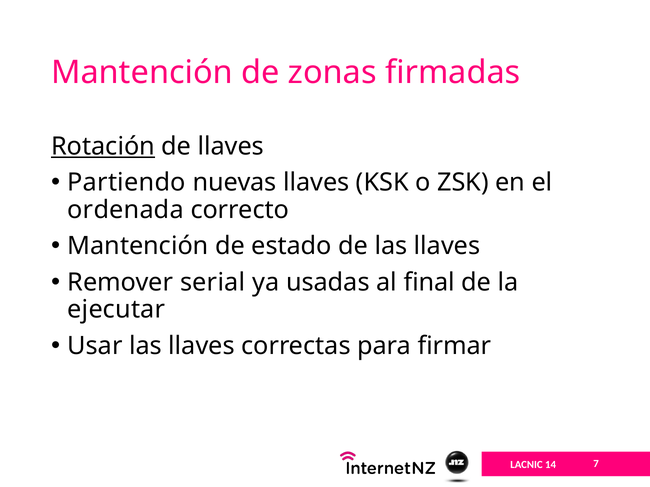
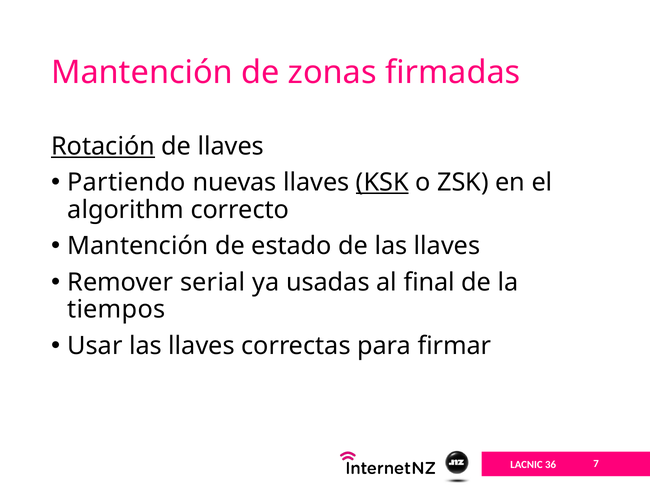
KSK underline: none -> present (382, 183)
ordenada: ordenada -> algorithm (126, 210)
ejecutar: ejecutar -> tiempos (116, 310)
14: 14 -> 36 (551, 465)
